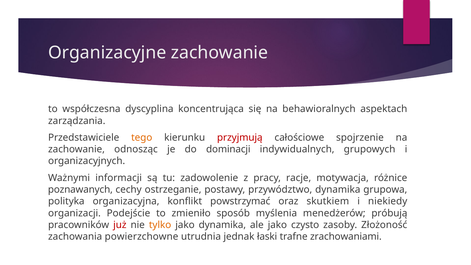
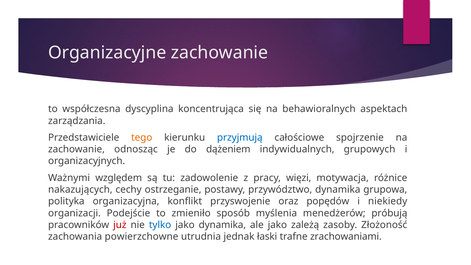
przyjmują colour: red -> blue (240, 137)
dominacji: dominacji -> dążeniem (228, 149)
informacji: informacji -> względem (119, 178)
racje: racje -> więzi (299, 178)
poznawanych: poznawanych -> nakazujących (80, 190)
powstrzymać: powstrzymać -> przyswojenie (240, 201)
skutkiem: skutkiem -> popędów (328, 201)
tylko colour: orange -> blue (160, 225)
czysto: czysto -> zależą (305, 225)
